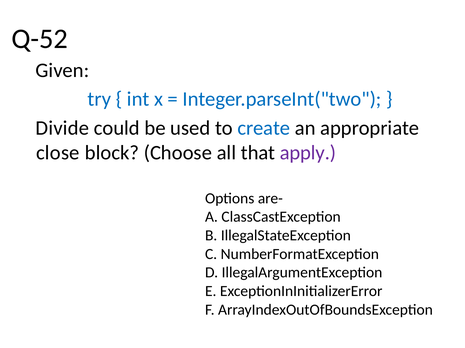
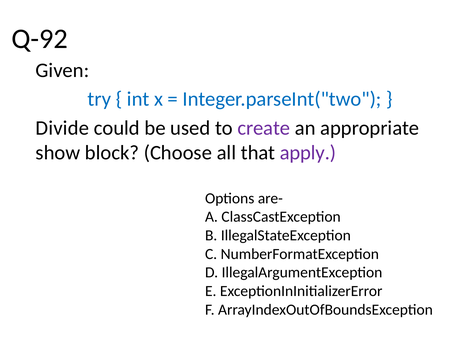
Q-52: Q-52 -> Q-92 (40, 39)
create colour: blue -> purple (264, 128)
close: close -> show (58, 153)
